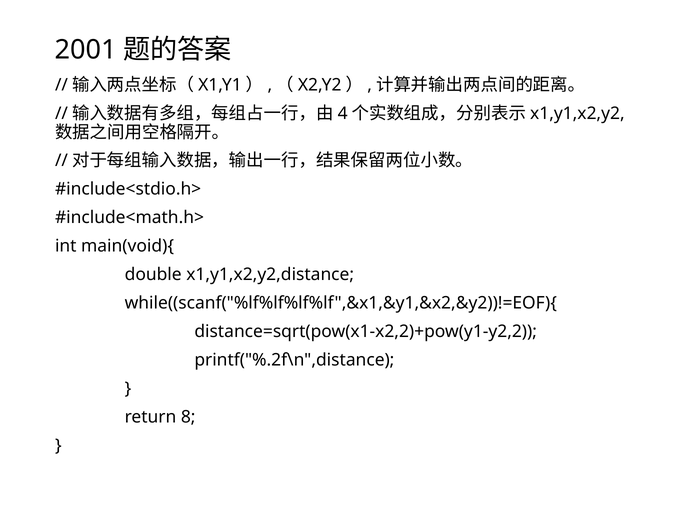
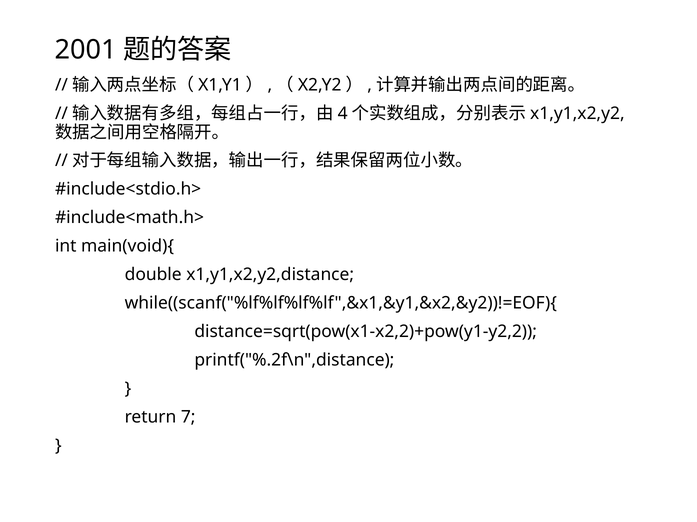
8: 8 -> 7 (188, 418)
